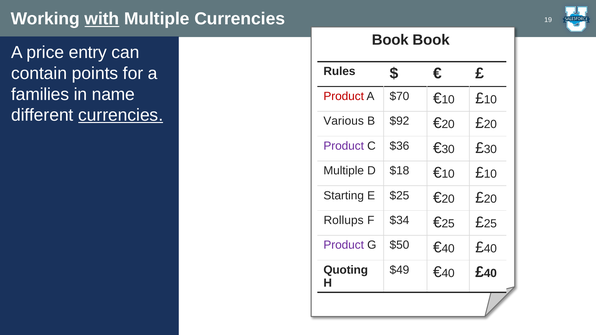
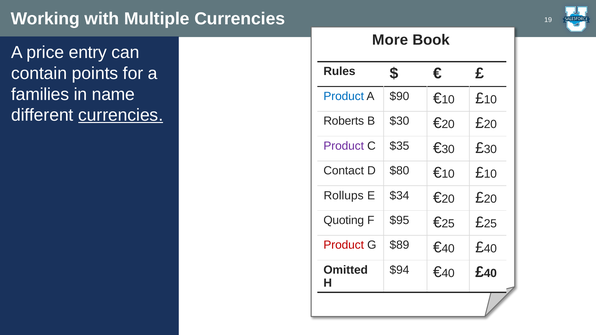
with underline: present -> none (102, 19)
Book: Book -> More (390, 40)
Product colour: red -> blue (344, 96)
$70: $70 -> $90 (399, 96)
Various: Various -> Roberts (344, 121)
$92: $92 -> $30 (399, 121)
$36: $36 -> $35 (399, 146)
Multiple: Multiple -> Contact (344, 171)
$18: $18 -> $80 (399, 171)
Starting: Starting -> Rollups (344, 196)
$25: $25 -> $34 (399, 196)
Rollups: Rollups -> Quoting (344, 221)
$34: $34 -> $95 (399, 221)
Product colour: purple -> red (344, 245)
$50: $50 -> $89 (399, 245)
Quoting: Quoting -> Omitted (346, 270)
$49: $49 -> $94 (399, 270)
